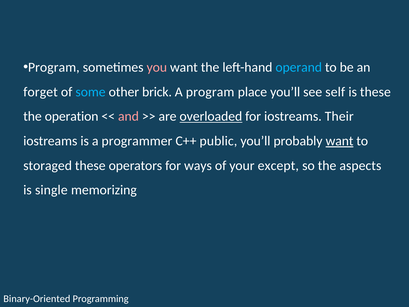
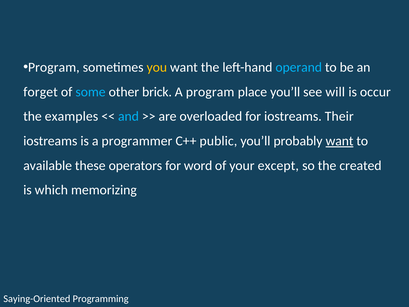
you colour: pink -> yellow (157, 67)
self: self -> will (335, 92)
is these: these -> occur (375, 92)
operation: operation -> examples (71, 116)
and colour: pink -> light blue (128, 116)
overloaded underline: present -> none (211, 116)
storaged: storaged -> available (48, 165)
ways: ways -> word (198, 165)
aspects: aspects -> created (360, 165)
single: single -> which (51, 190)
Binary-Oriented: Binary-Oriented -> Saying-Oriented (37, 298)
